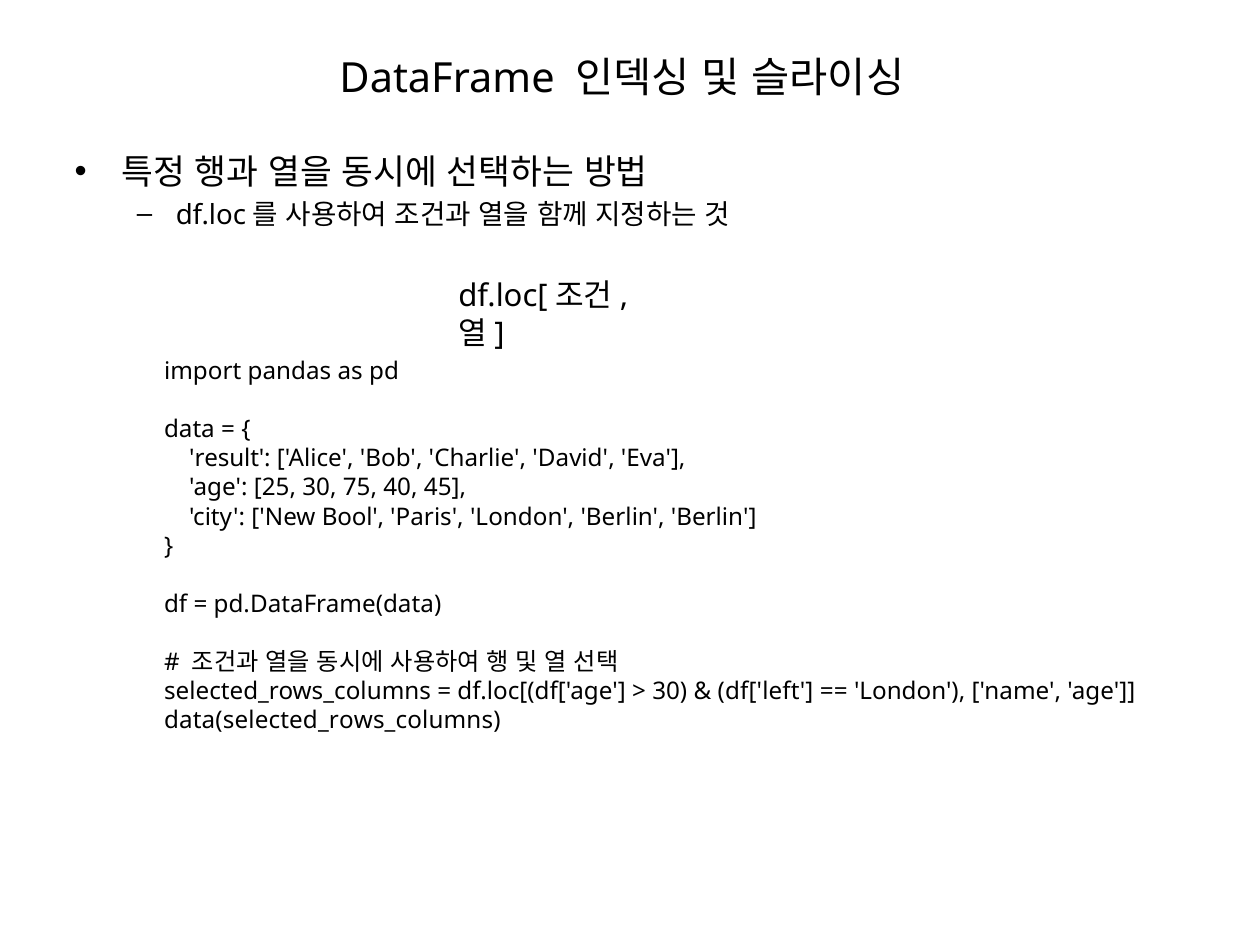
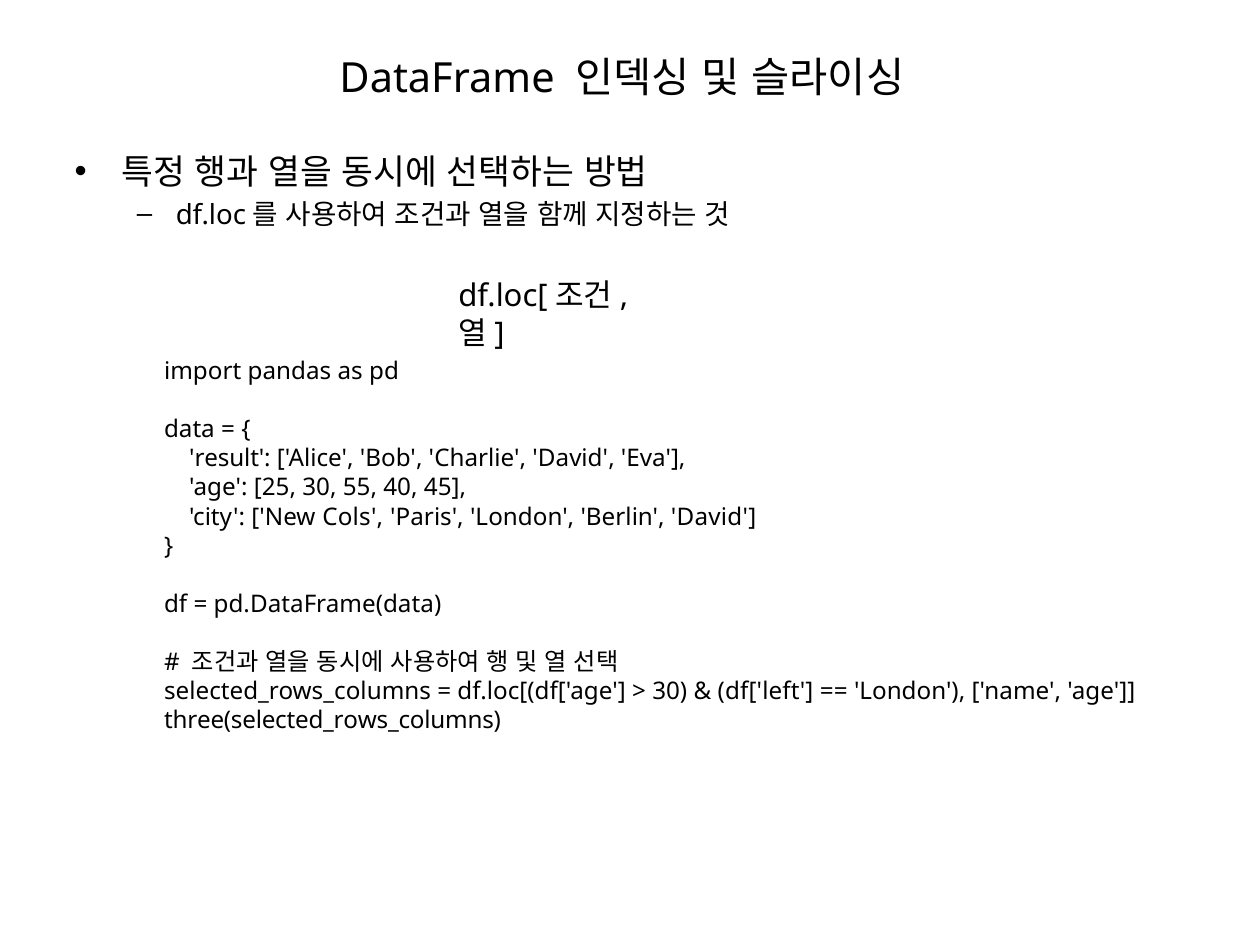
75: 75 -> 55 (360, 488)
Bool: Bool -> Cols (353, 517)
Berlin Berlin: Berlin -> David (714, 517)
data(selected_rows_columns: data(selected_rows_columns -> three(selected_rows_columns (333, 720)
